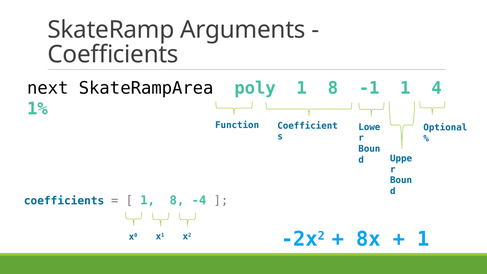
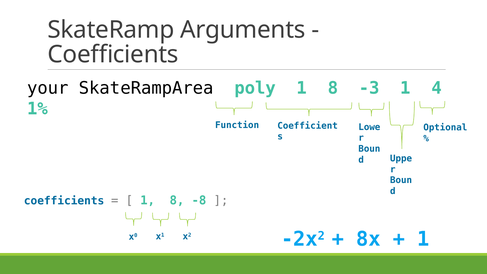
next: next -> your (48, 88)
-1: -1 -> -3 (369, 88)
-4: -4 -> -8 (199, 200)
